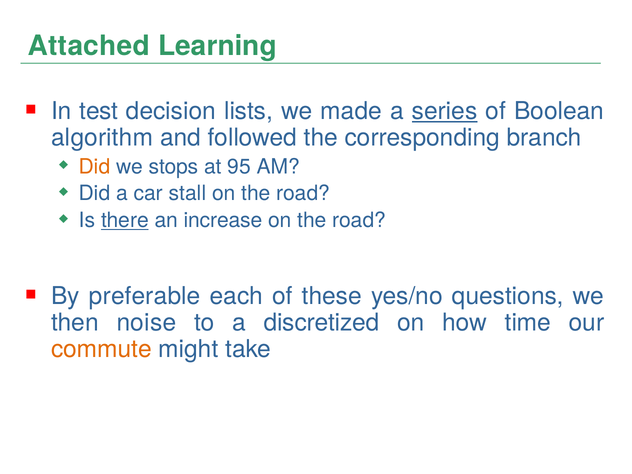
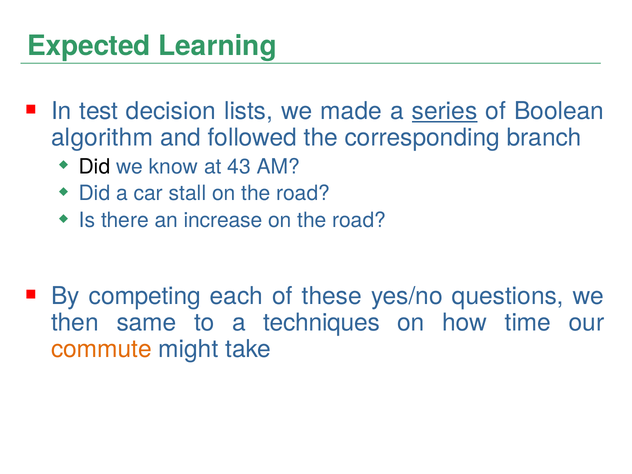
Attached: Attached -> Expected (89, 46)
Did colour: orange -> black (95, 167)
stops: stops -> know (173, 167)
95: 95 -> 43 (239, 167)
there underline: present -> none (125, 220)
preferable: preferable -> competing (145, 296)
noise: noise -> same (147, 323)
discretized: discretized -> techniques (322, 323)
